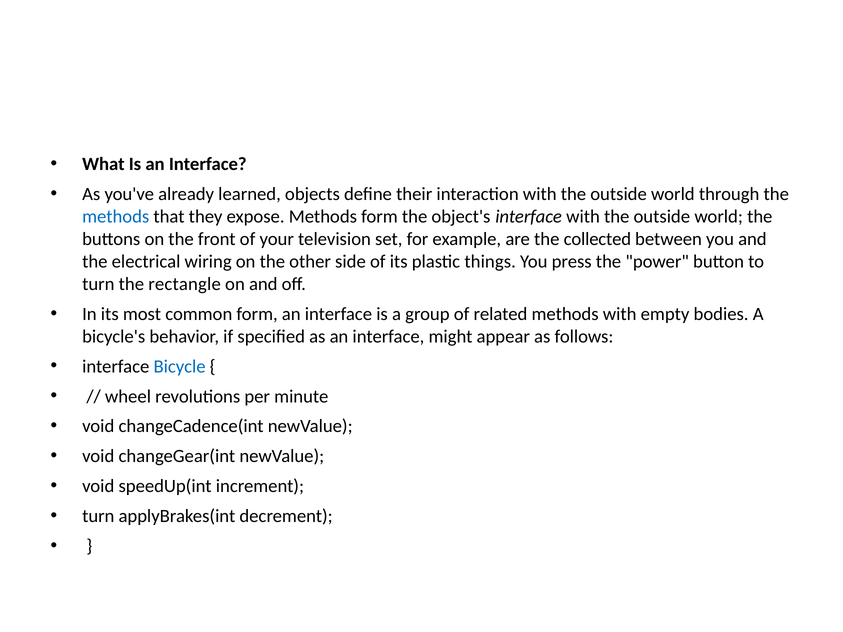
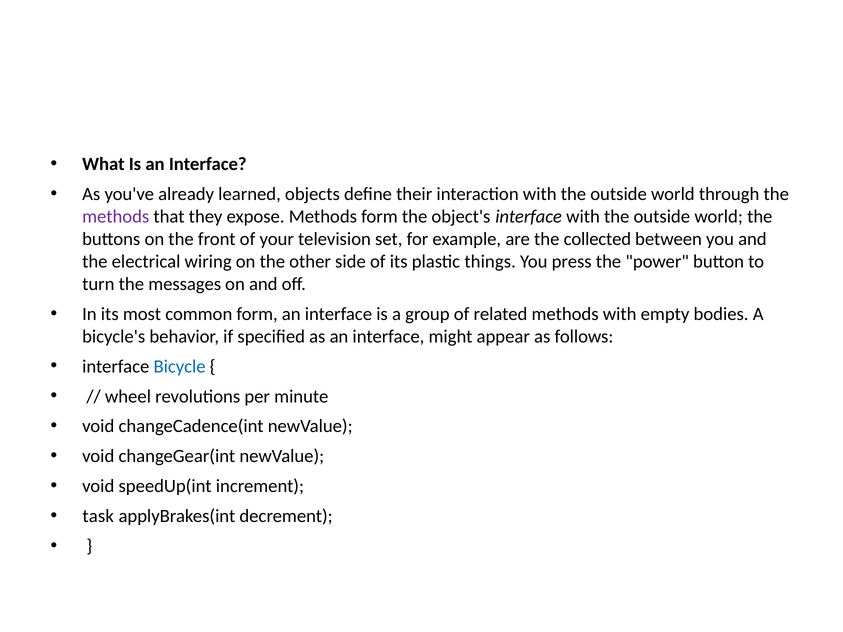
methods colour: blue -> purple (116, 217)
rectangle: rectangle -> messages (185, 284)
turn: turn -> task (98, 516)
